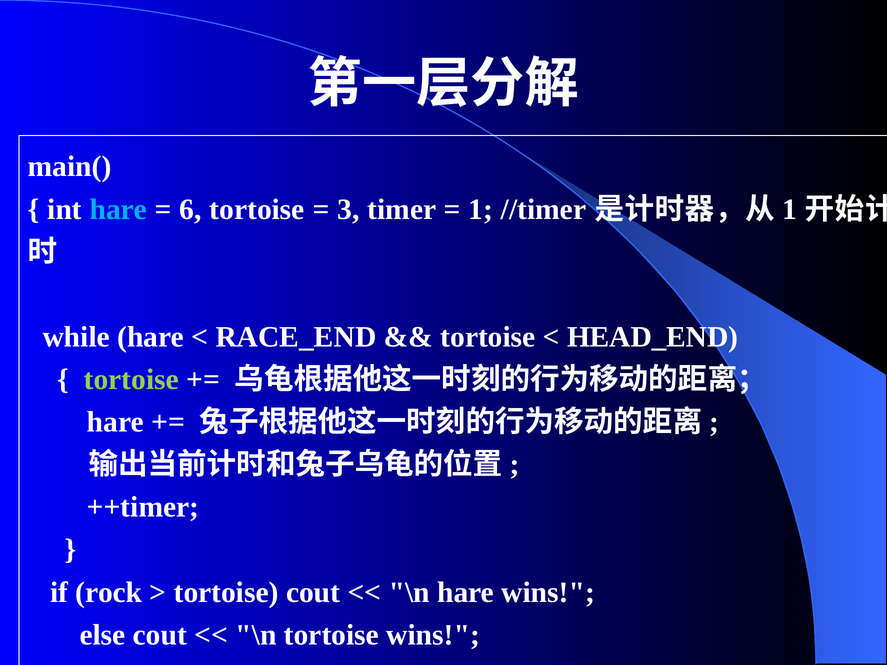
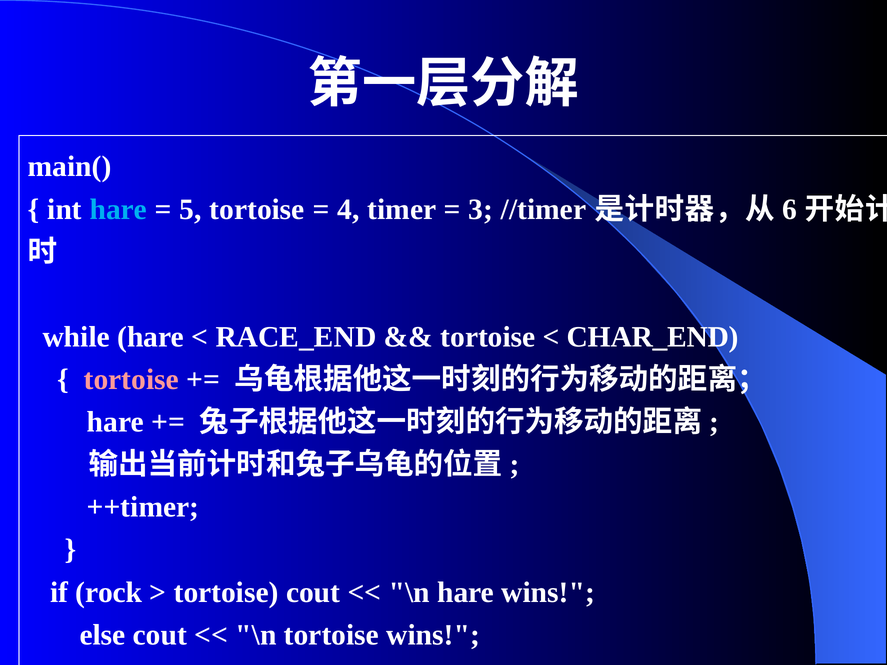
6: 6 -> 5 (190, 209)
3: 3 -> 4 (348, 209)
1: 1 -> 3 (481, 209)
1: 1 -> 6 (790, 209)
HEAD_END: HEAD_END -> CHAR_END (653, 337)
tortoise colour: light green -> pink (131, 380)
